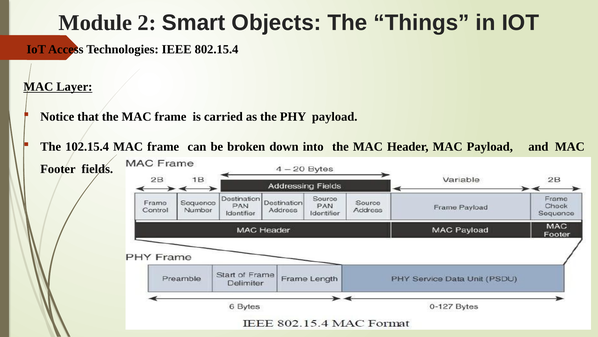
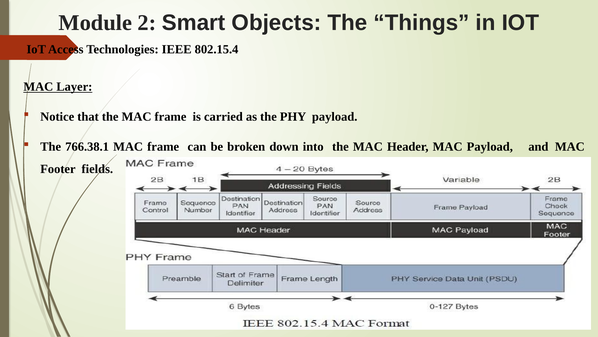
102.15.4: 102.15.4 -> 766.38.1 (87, 146)
